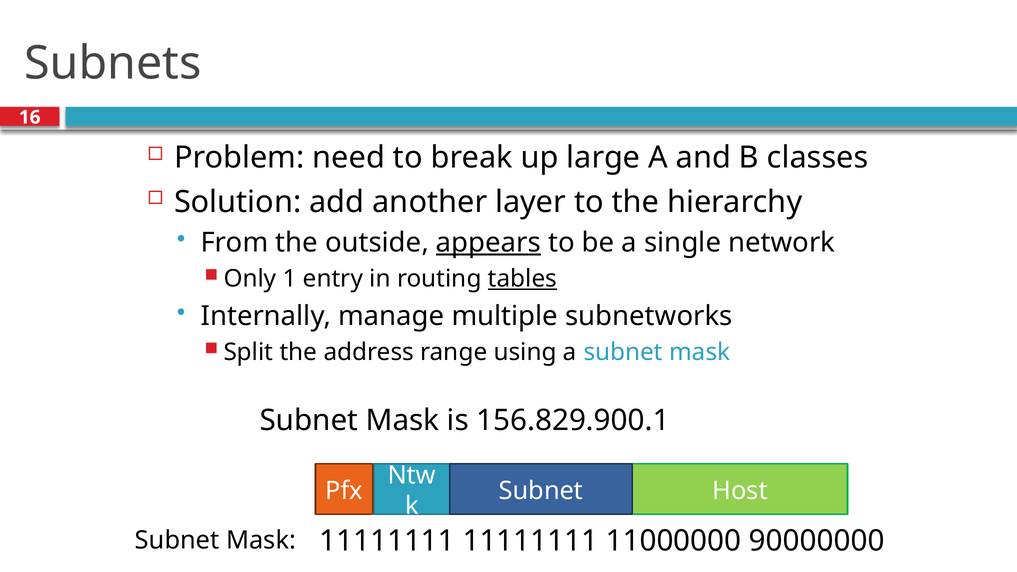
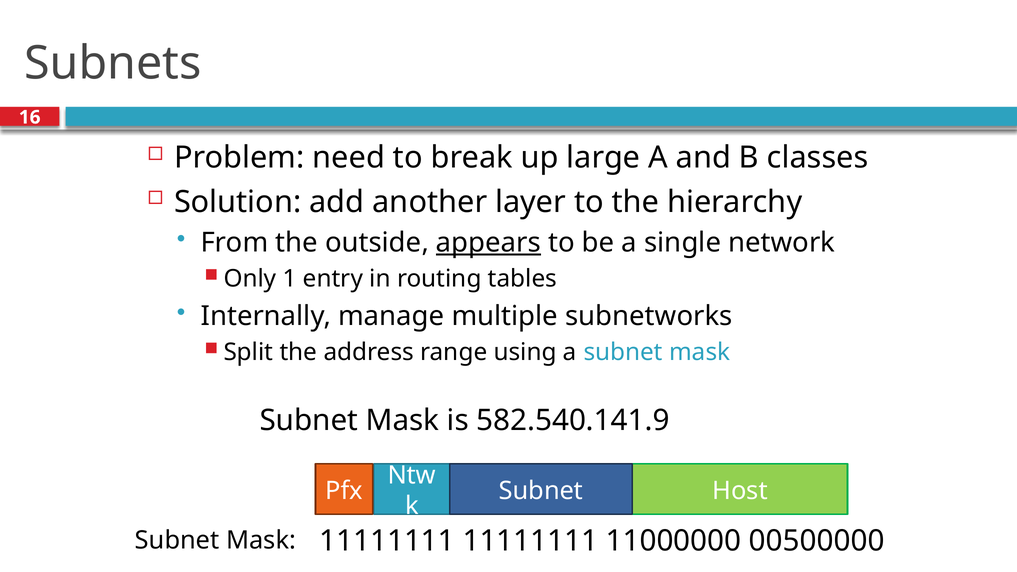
tables underline: present -> none (522, 279)
156.829.900.1: 156.829.900.1 -> 582.540.141.9 (573, 421)
90000000: 90000000 -> 00500000 (817, 541)
